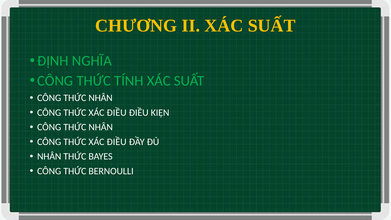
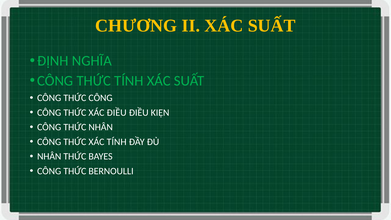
NHÂN: NHÂN -> CÔNG (101, 98)
ĐIỀU: ĐIỀU -> TÍNH (117, 142)
